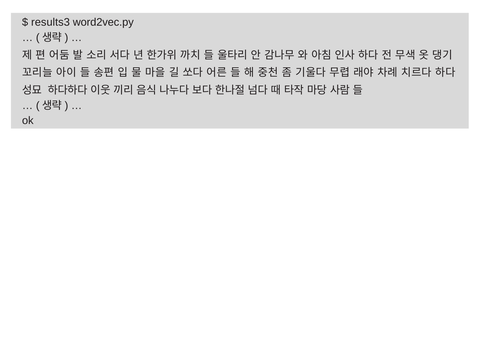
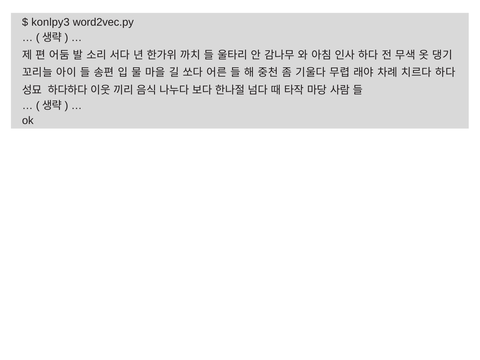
results3: results3 -> konlpy3 (50, 22)
